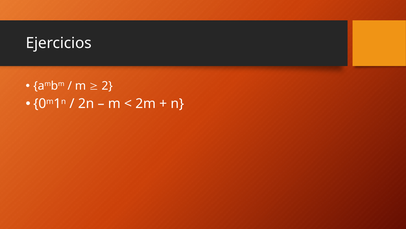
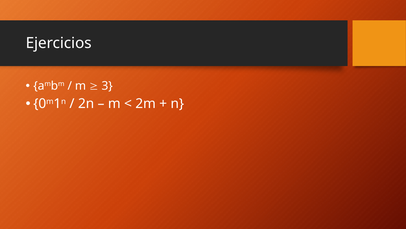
2: 2 -> 3 (107, 86)
